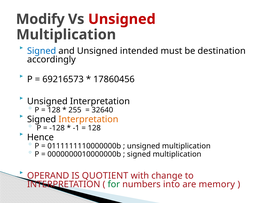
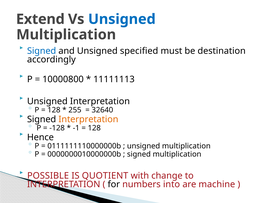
Modify: Modify -> Extend (40, 19)
Unsigned colour: red -> blue (122, 19)
intended: intended -> specified (139, 51)
69216573: 69216573 -> 10000800 (63, 79)
17860456: 17860456 -> 11111113 (114, 79)
OPERAND: OPERAND -> POSSIBLE (48, 176)
for colour: green -> black (114, 185)
memory: memory -> machine (217, 185)
